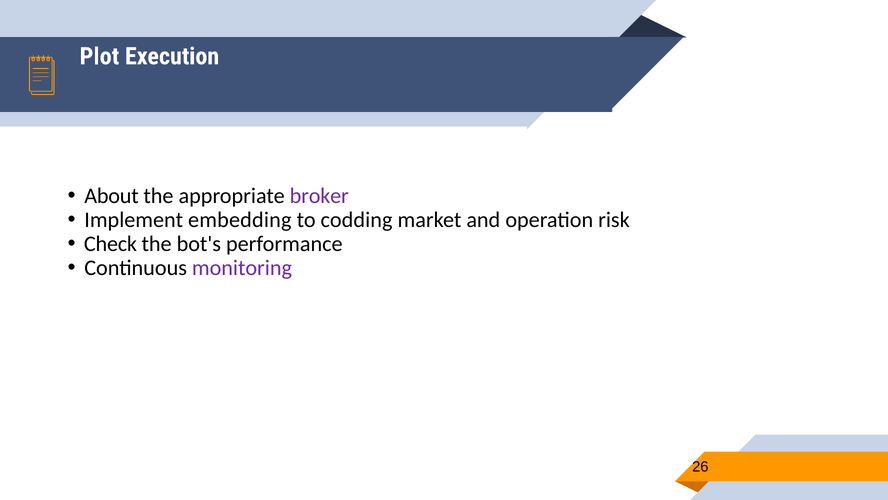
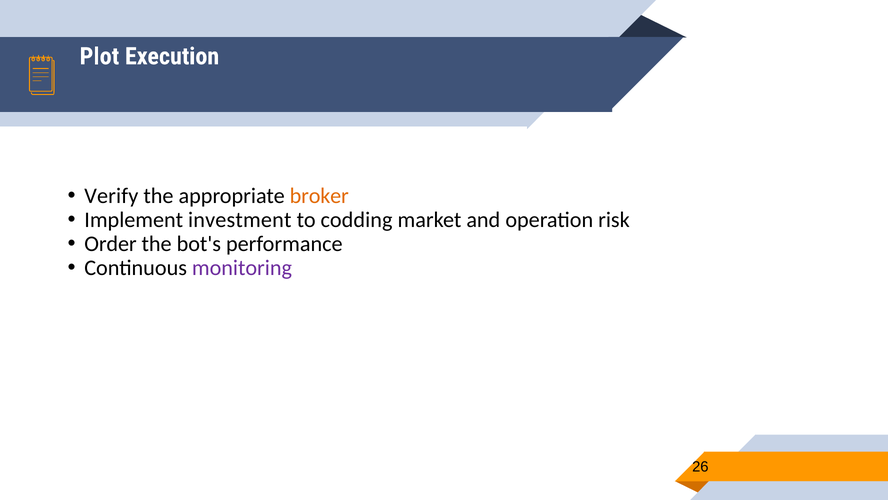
About: About -> Verify (111, 196)
broker colour: purple -> orange (319, 196)
embedding: embedding -> investment (240, 220)
Check: Check -> Order (110, 244)
